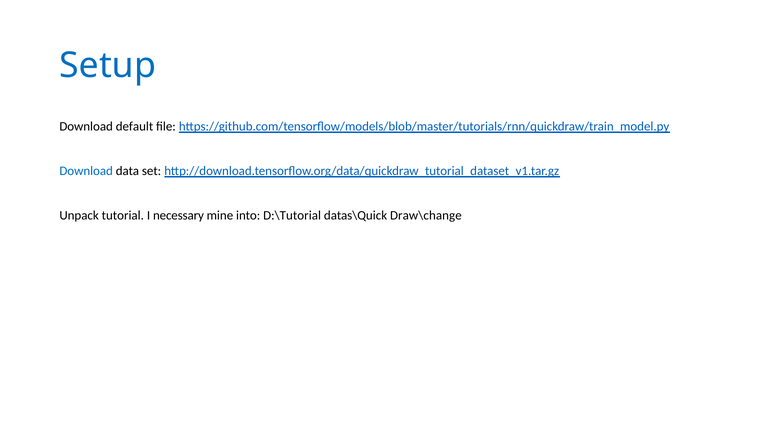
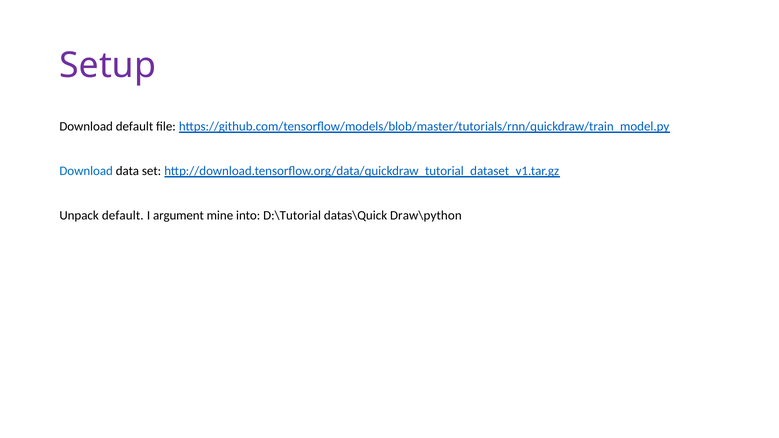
Setup colour: blue -> purple (108, 65)
Unpack tutorial: tutorial -> default (123, 216)
necessary: necessary -> argument (178, 216)
Draw\change: Draw\change -> Draw\python (426, 216)
